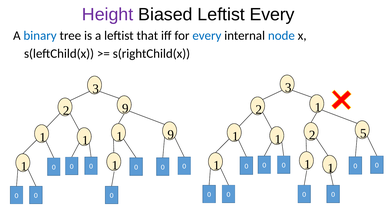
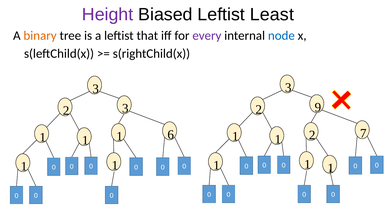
Leftist Every: Every -> Least (272, 15)
binary colour: blue -> orange (40, 36)
every colour: blue -> purple (207, 36)
2 1: 1 -> 9 (318, 107)
2 9: 9 -> 3 (125, 109)
5: 5 -> 7 (363, 134)
1 9: 9 -> 6 (171, 135)
